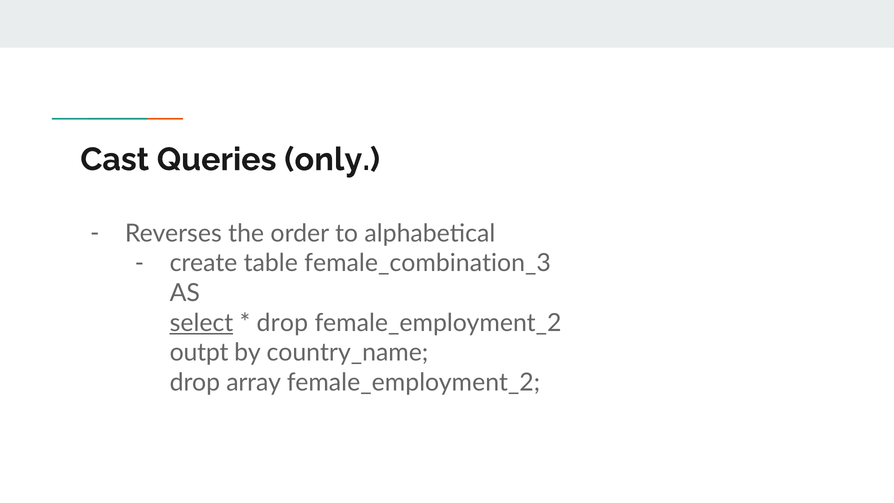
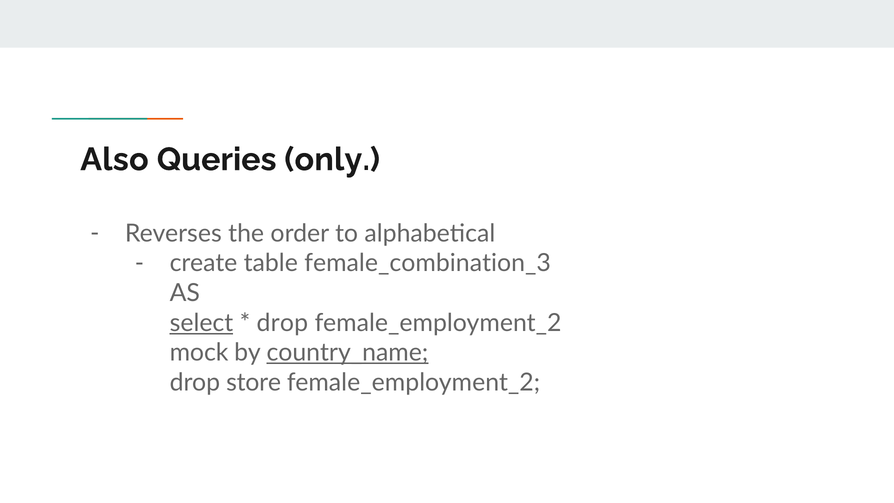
Cast: Cast -> Also (114, 159)
outpt: outpt -> mock (199, 353)
country_name underline: none -> present (347, 353)
array: array -> store (254, 382)
